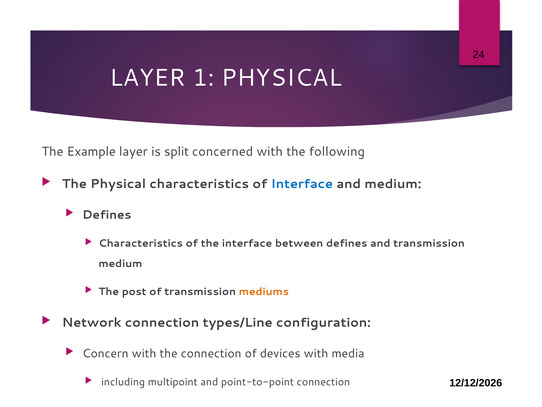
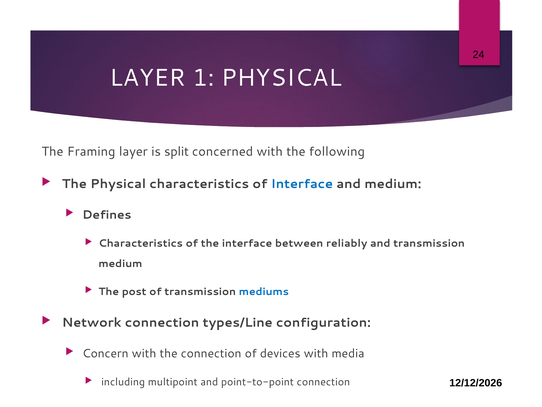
Example: Example -> Framing (91, 151)
between defines: defines -> reliably (347, 243)
mediums colour: orange -> blue (264, 291)
